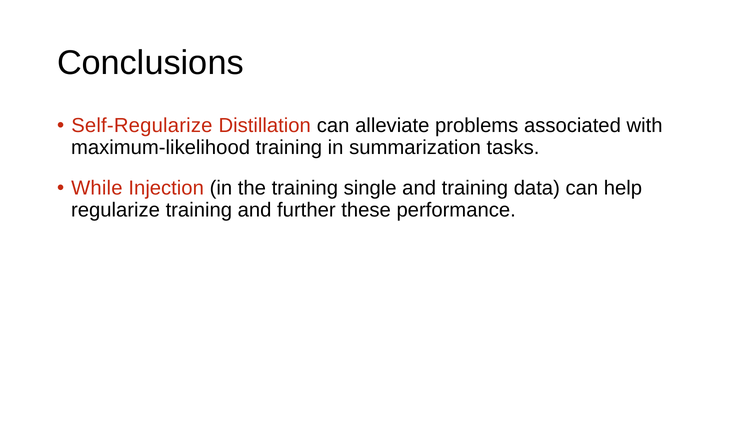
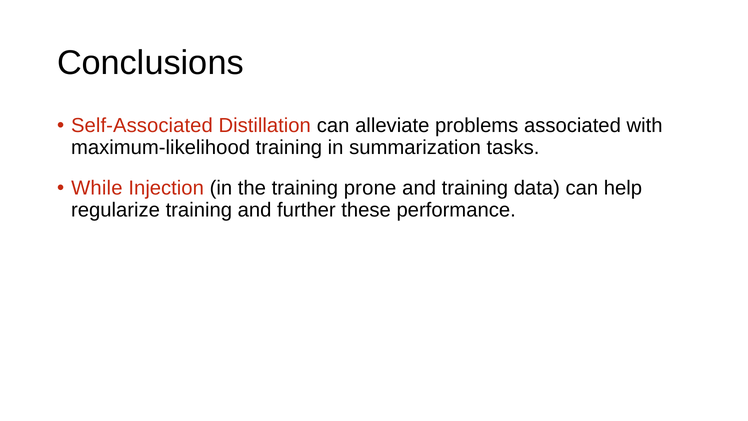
Self-Regularize: Self-Regularize -> Self-Associated (142, 126)
single: single -> prone (370, 188)
